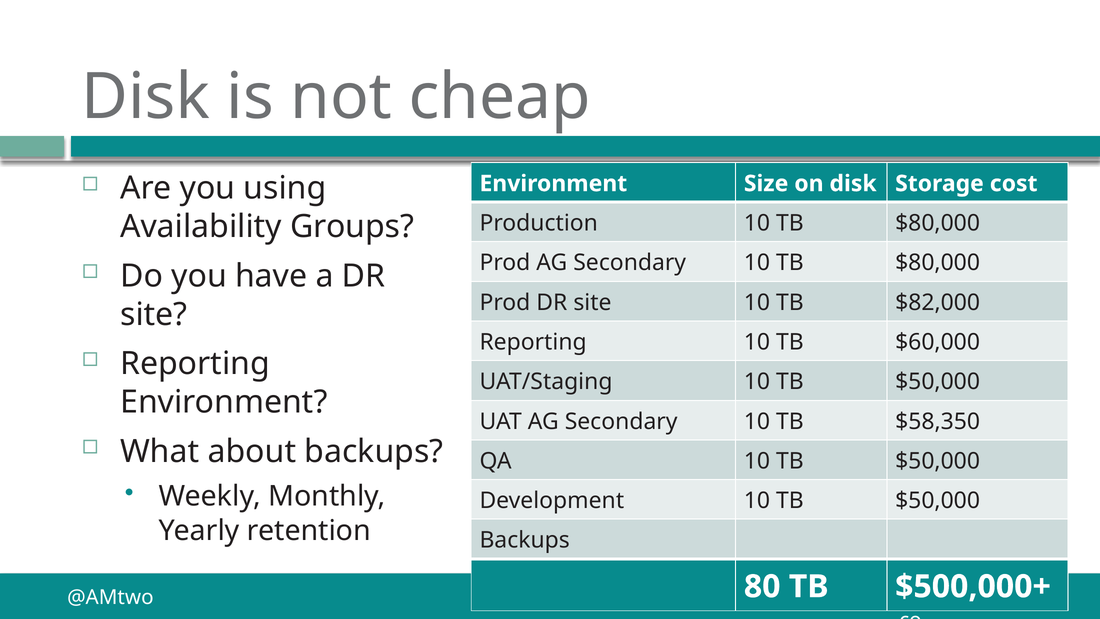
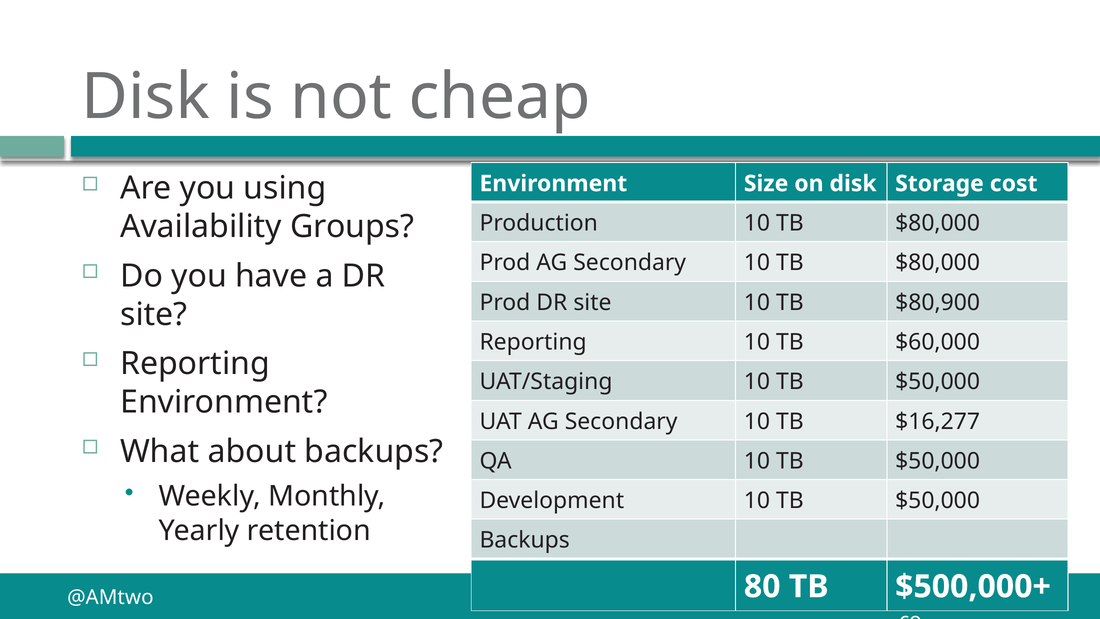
$82,000: $82,000 -> $80,900 (938, 302)
$58,350: $58,350 -> $16,277 (938, 421)
